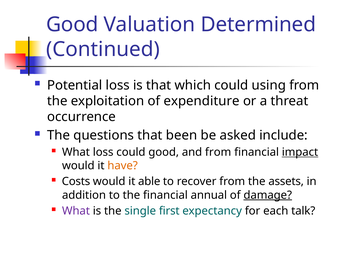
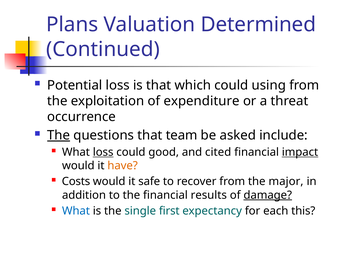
Good: Good -> Plans (72, 25)
The underline: none -> present (59, 135)
been: been -> team (182, 135)
loss underline: none -> present (103, 152)
and from: from -> cited (218, 152)
able: able -> safe (149, 182)
assets: assets -> major (286, 182)
annual: annual -> results (209, 195)
What colour: purple -> blue (76, 211)
talk: talk -> this (303, 211)
